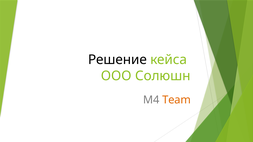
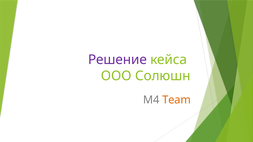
Решение colour: black -> purple (117, 60)
